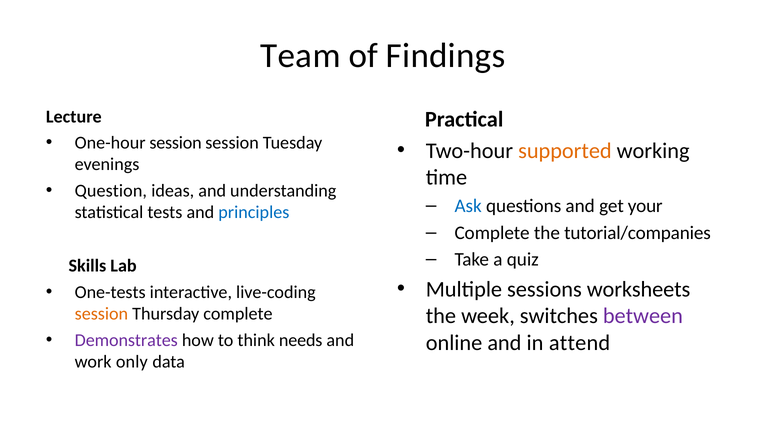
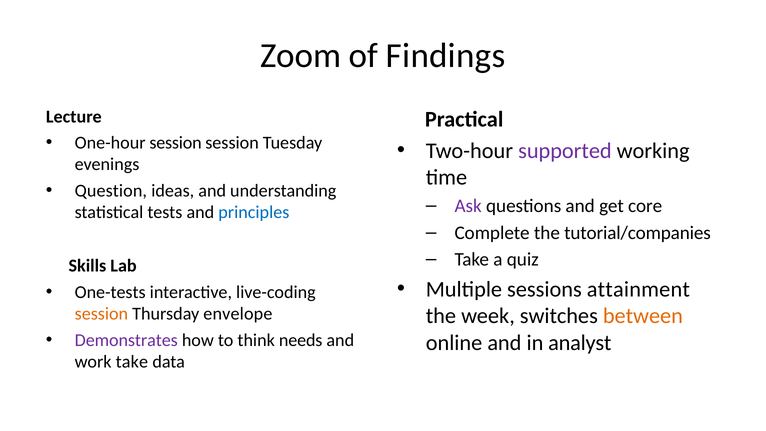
Team: Team -> Zoom (301, 56)
supported colour: orange -> purple (565, 151)
Ask colour: blue -> purple (468, 206)
your: your -> core (645, 206)
worksheets: worksheets -> attainment (638, 289)
Thursday complete: complete -> envelope (238, 314)
between colour: purple -> orange (643, 316)
attend: attend -> analyst (580, 343)
work only: only -> take (132, 362)
